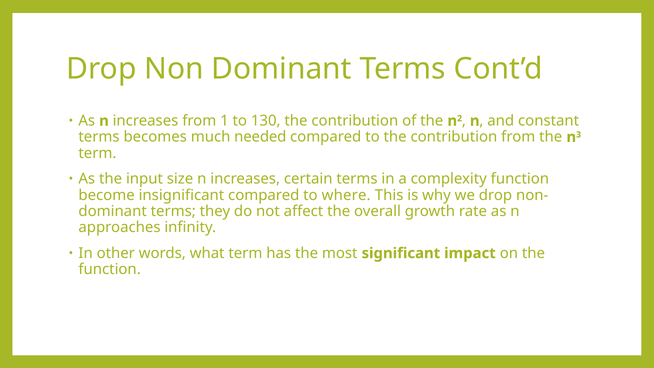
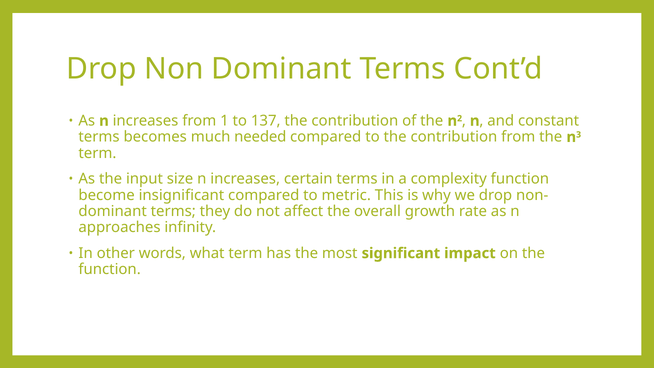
130: 130 -> 137 (266, 121)
where: where -> metric (346, 195)
